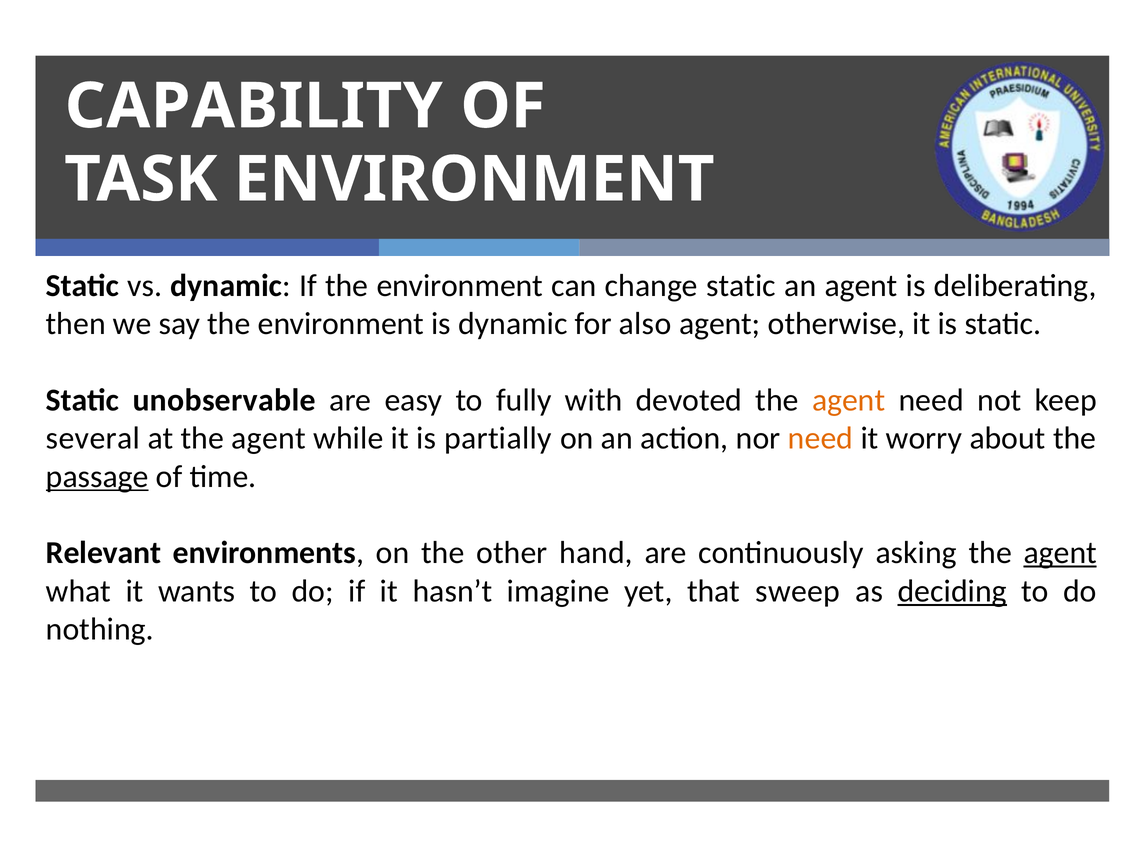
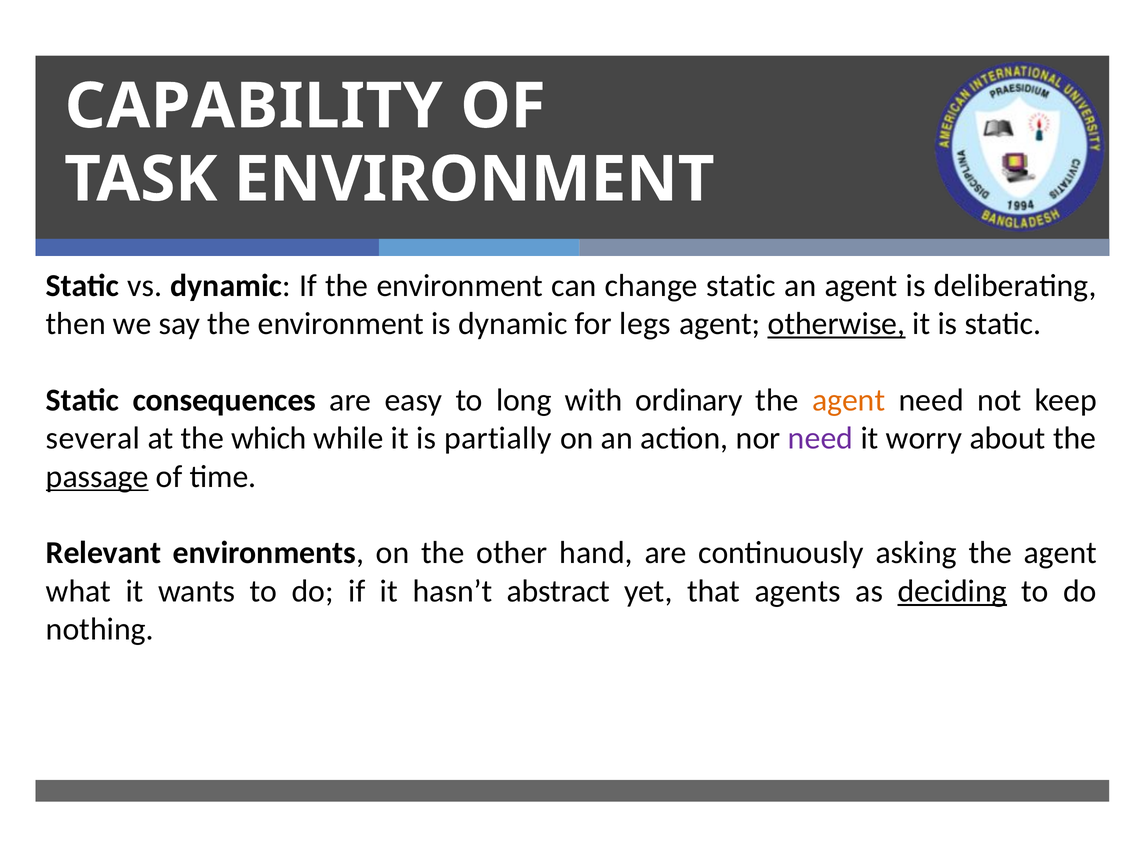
also: also -> legs (645, 324)
otherwise underline: none -> present (836, 324)
unobservable: unobservable -> consequences (224, 400)
fully: fully -> long (524, 400)
devoted: devoted -> ordinary (689, 400)
at the agent: agent -> which (269, 438)
need colour: orange -> purple (821, 438)
agent underline: present -> none (1060, 553)
imagine: imagine -> abstract (558, 591)
sweep: sweep -> agents (798, 591)
